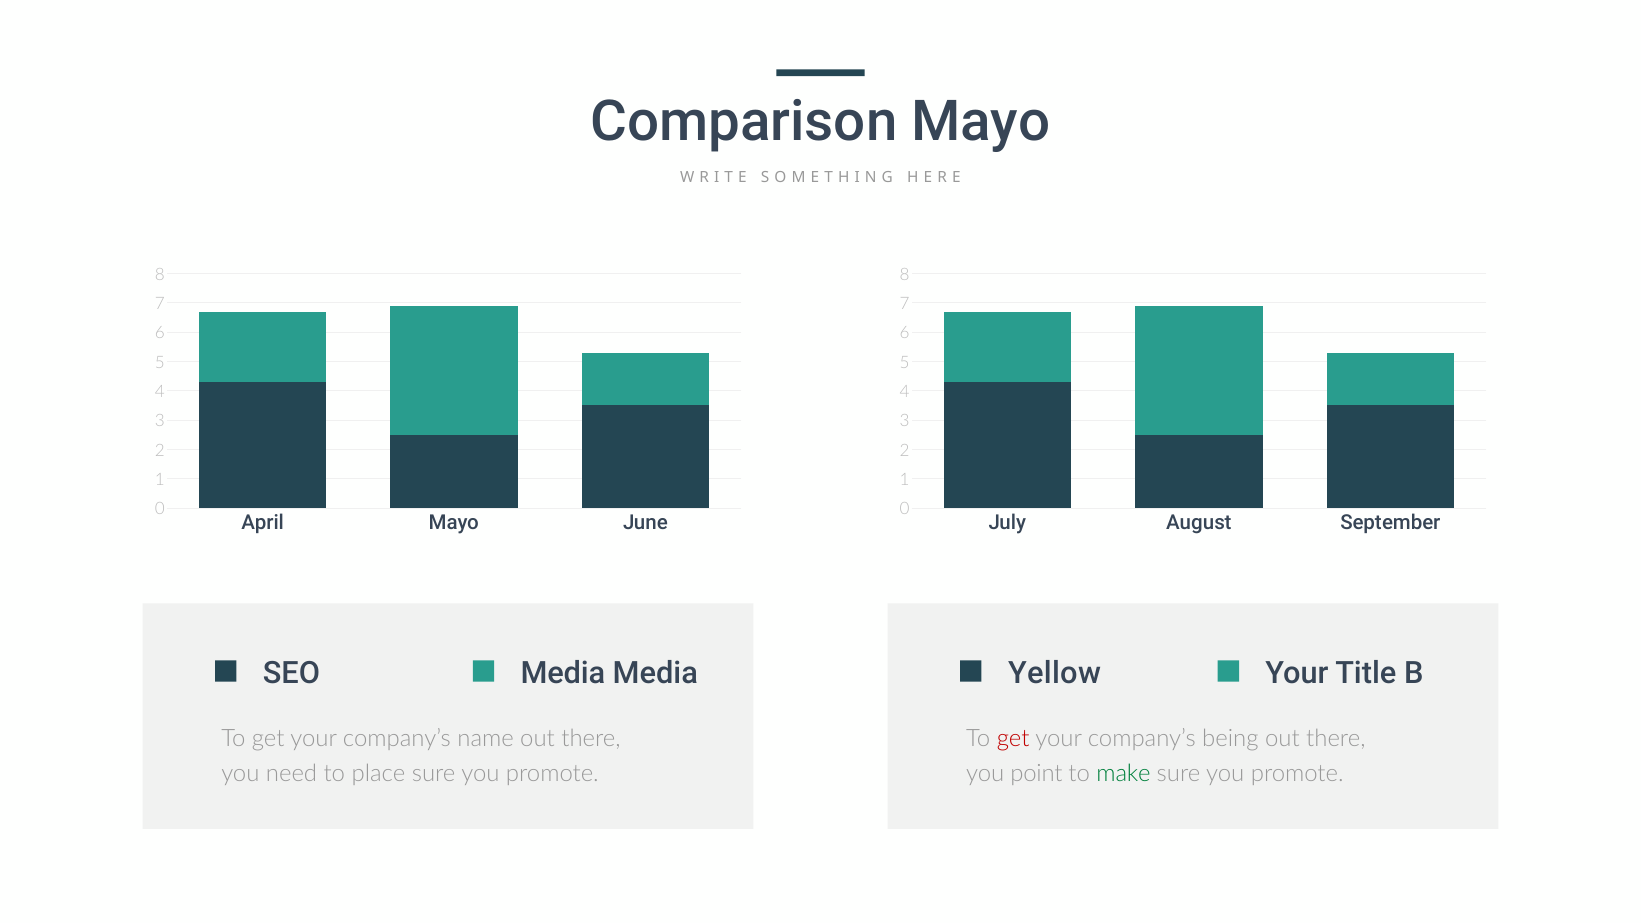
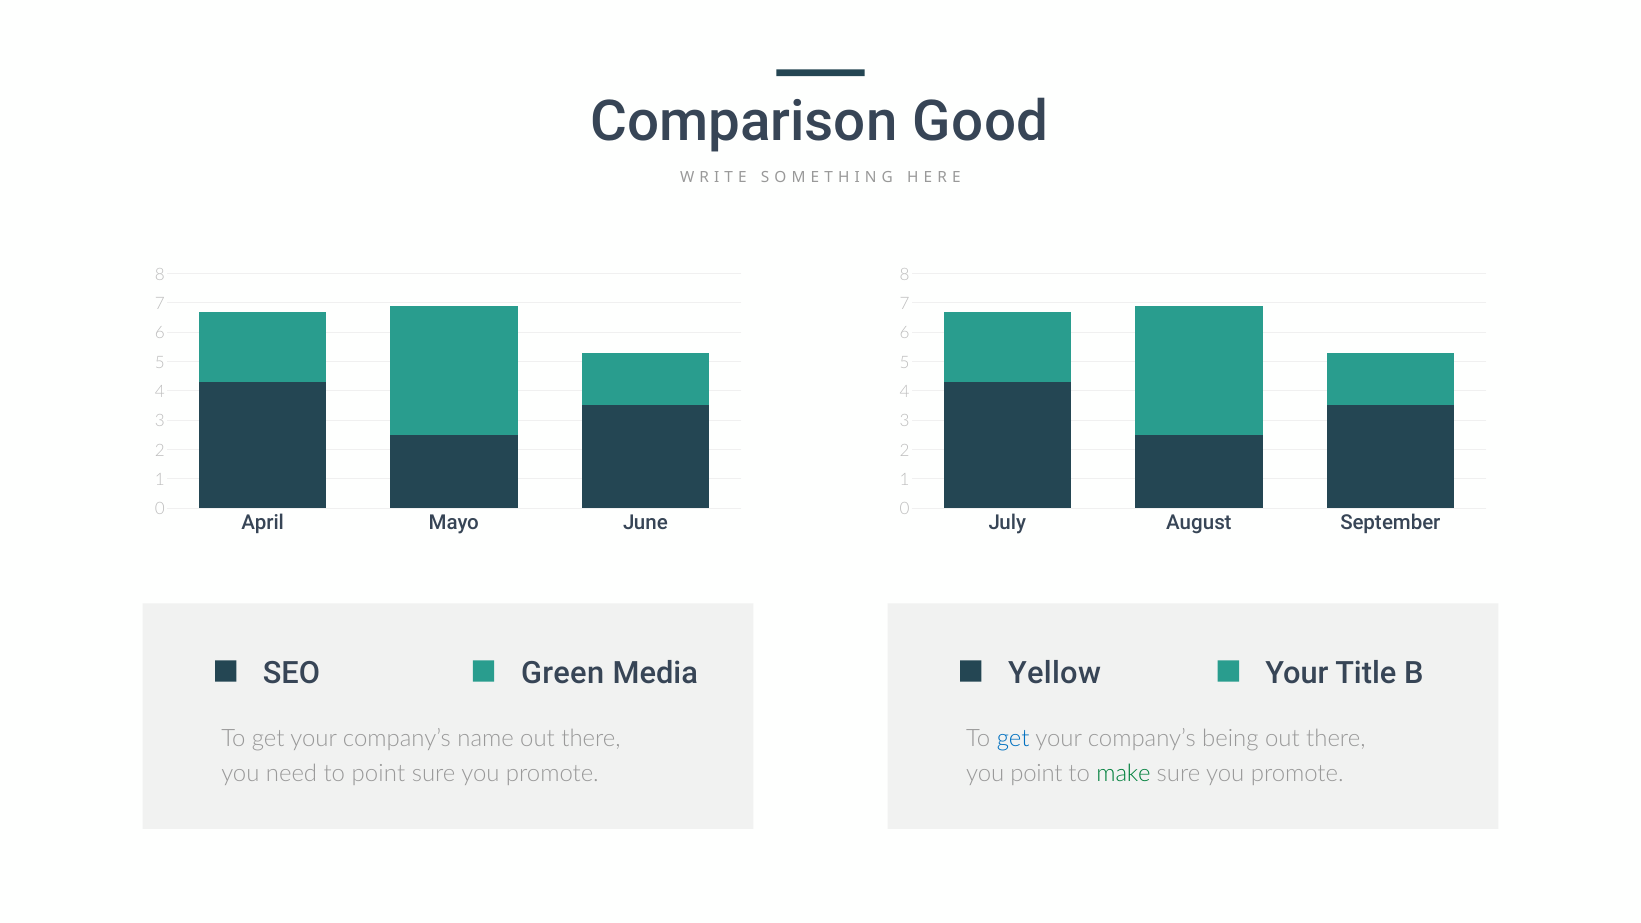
Comparison Mayo: Mayo -> Good (980, 122)
SEO Media: Media -> Green (563, 673)
get colour: red -> blue (1013, 739)
to place: place -> point (378, 774)
